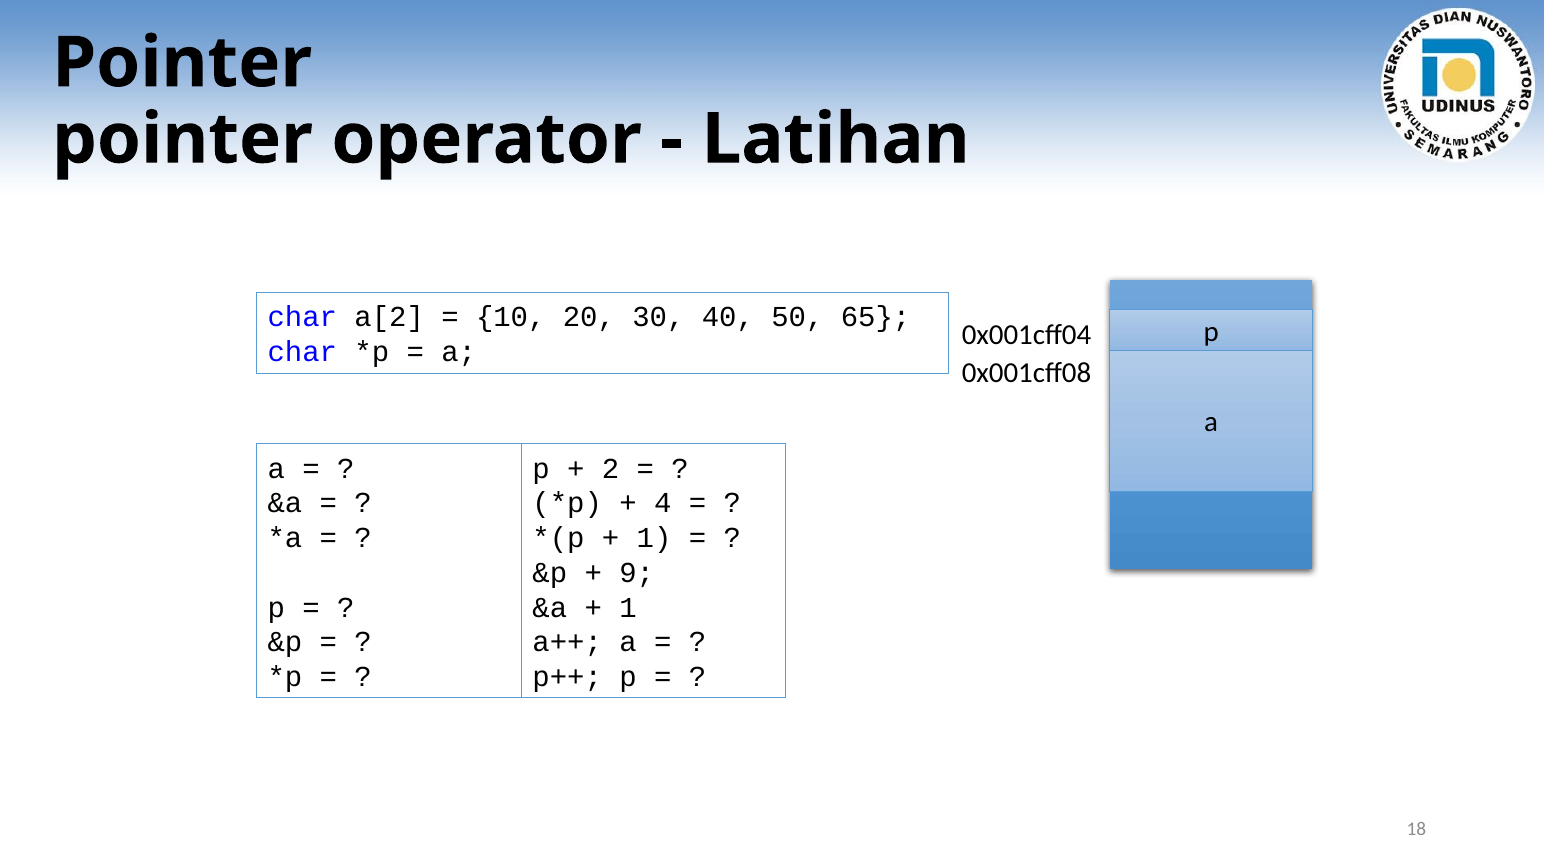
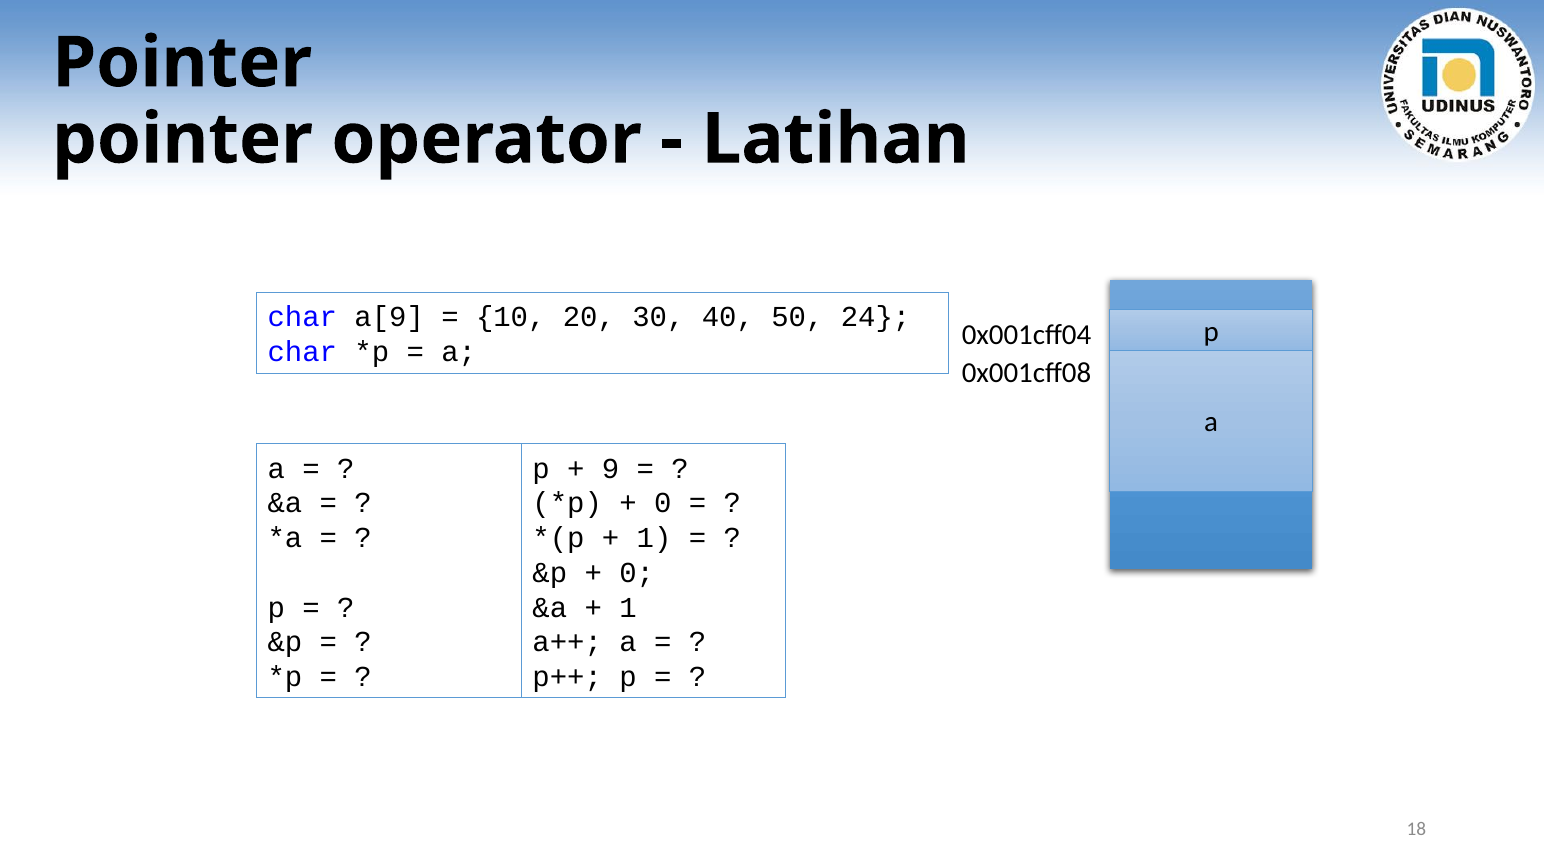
a[2: a[2 -> a[9 (389, 318)
65: 65 -> 24 (876, 318)
2: 2 -> 9 (611, 469)
4: 4 -> 0 (663, 504)
9: 9 -> 0 (637, 573)
